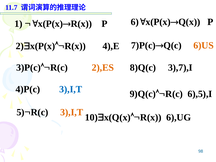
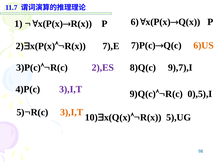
4),E: 4),E -> 7),E (111, 46)
2),ES colour: orange -> purple (103, 68)
3),7),I: 3),7),I -> 9),7),I (180, 68)
3),I,T colour: blue -> purple (71, 89)
6),5),I: 6),5),I -> 0),5),I (200, 94)
6),UG: 6),UG -> 5),UG (179, 117)
